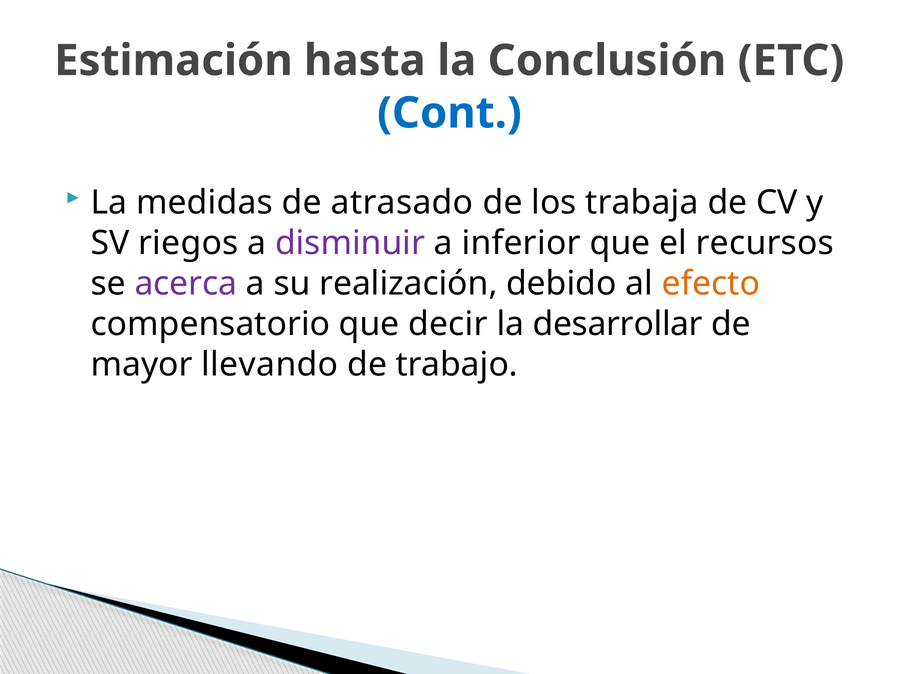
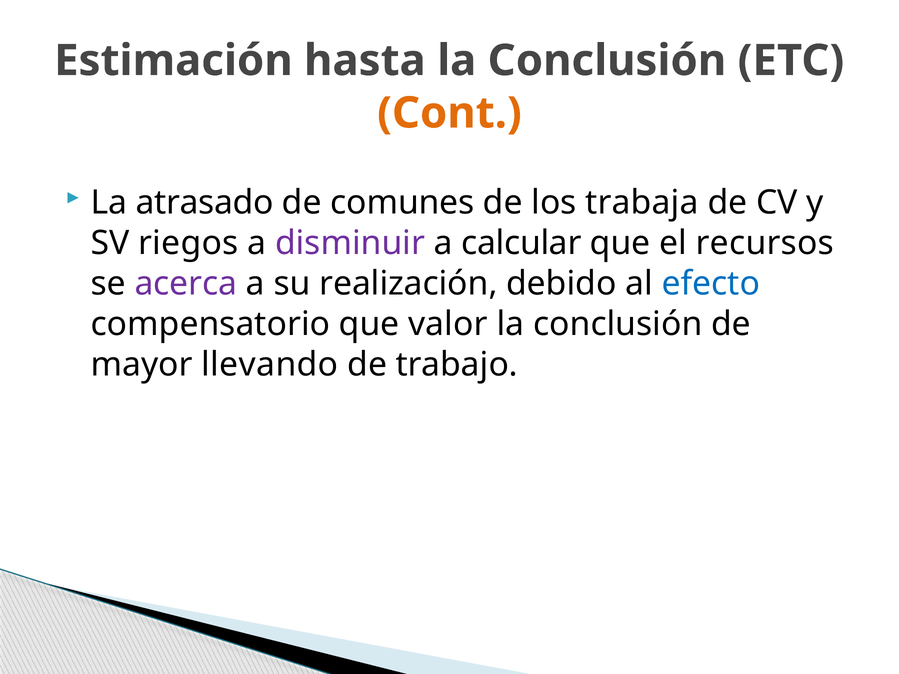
Cont colour: blue -> orange (449, 113)
medidas: medidas -> atrasado (205, 203)
atrasado: atrasado -> comunes (402, 203)
inferior: inferior -> calcular (521, 243)
efecto colour: orange -> blue (711, 284)
decir: decir -> valor (448, 324)
desarrollar: desarrollar -> conclusión (618, 324)
